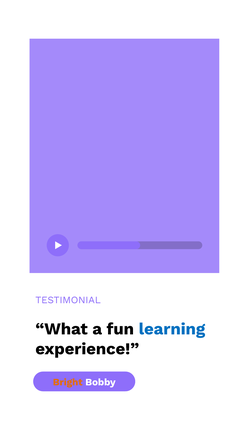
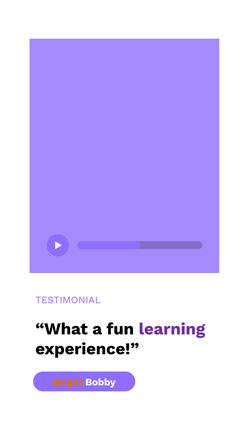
learning colour: blue -> purple (172, 329)
